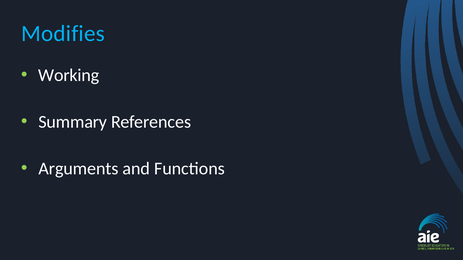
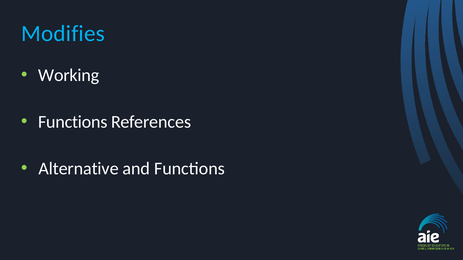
Summary: Summary -> Functions (73, 122)
Arguments: Arguments -> Alternative (79, 169)
